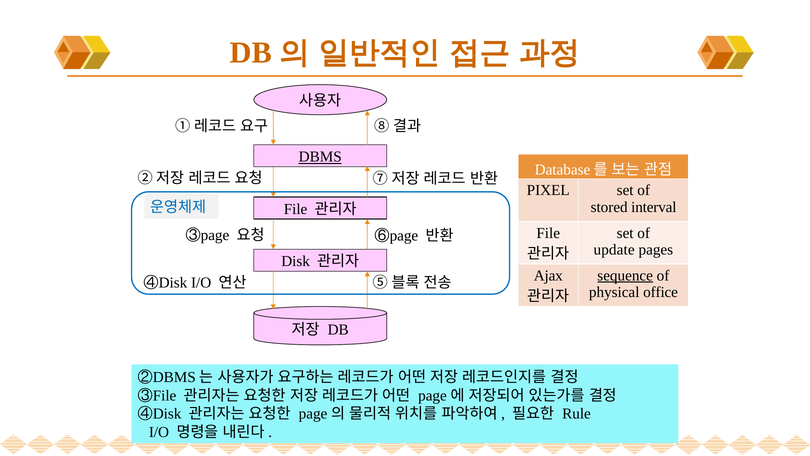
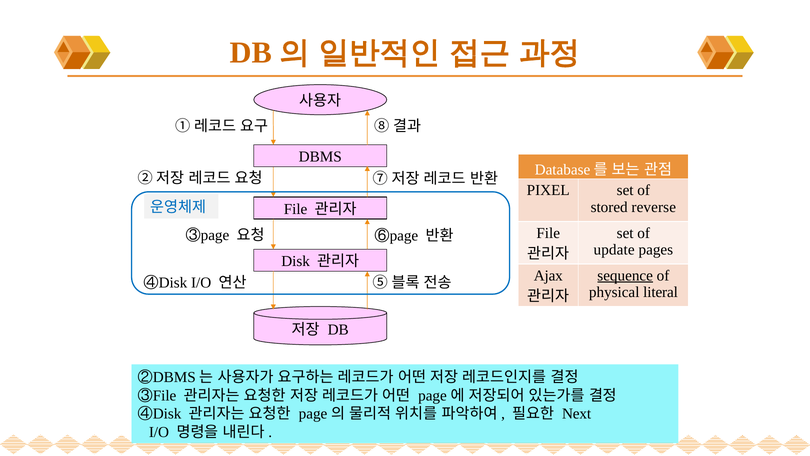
DBMS underline: present -> none (320, 157)
interval: interval -> reverse (654, 207)
office: office -> literal (661, 292)
Rule: Rule -> Next (577, 414)
